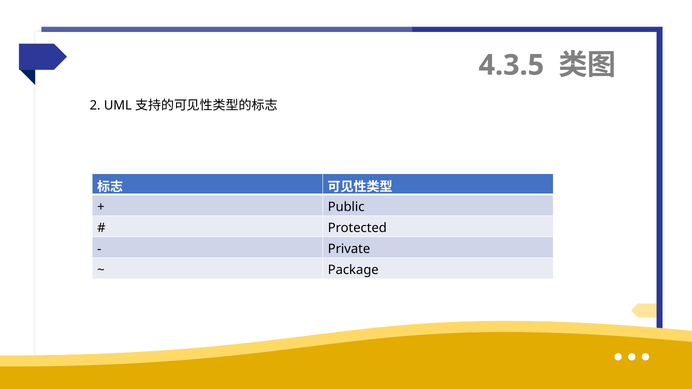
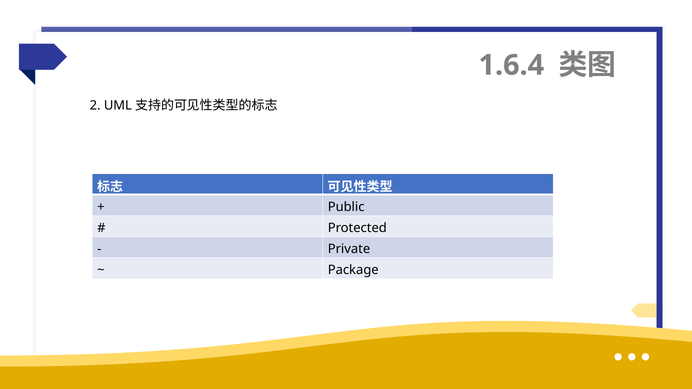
4.3.5: 4.3.5 -> 1.6.4 (511, 65)
